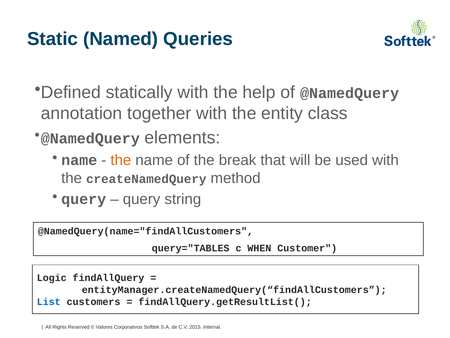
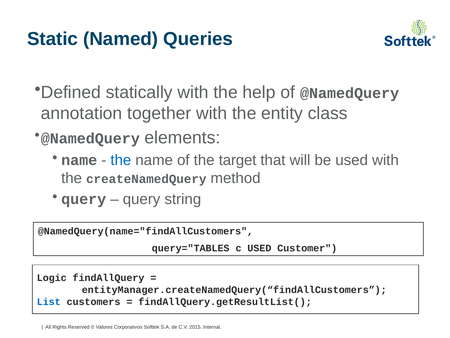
the colour: orange -> blue (121, 160)
break: break -> target (238, 160)
c WHEN: WHEN -> USED (259, 248)
